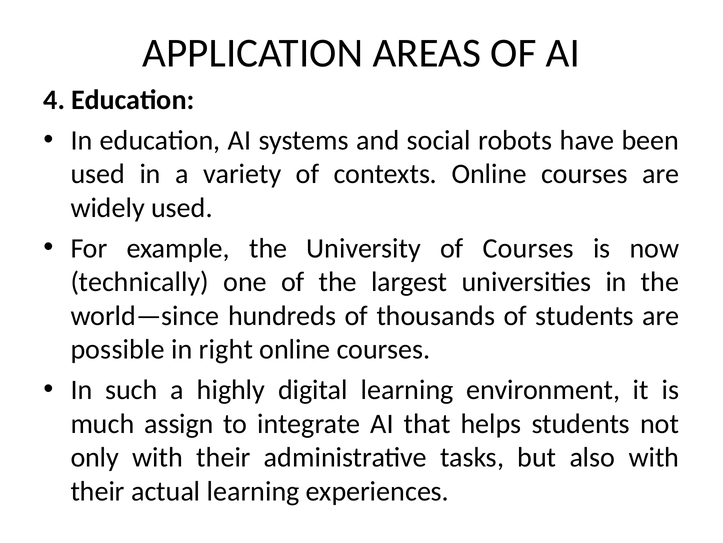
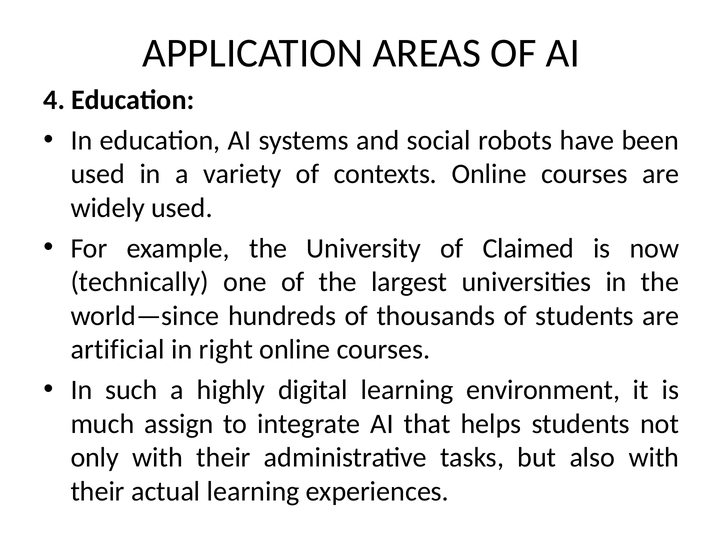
of Courses: Courses -> Claimed (528, 248)
possible: possible -> artificial (118, 349)
